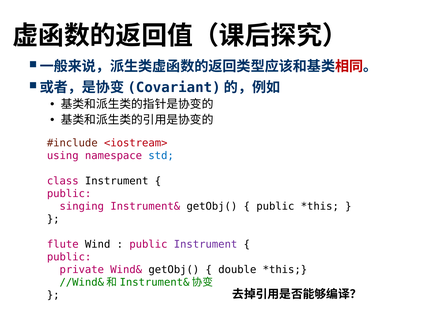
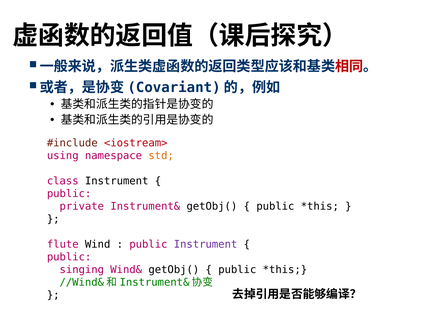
std colour: blue -> orange (161, 155)
singing: singing -> private (82, 206)
private: private -> singing (82, 269)
double: double -> public (237, 269)
